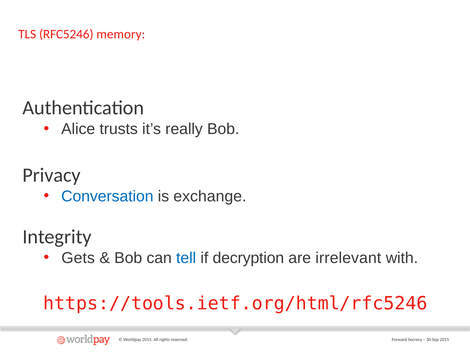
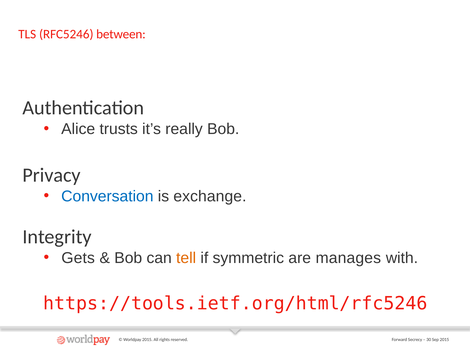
memory: memory -> between (121, 34)
tell colour: blue -> orange (186, 258)
decryption: decryption -> symmetric (248, 258)
irrelevant: irrelevant -> manages (348, 258)
